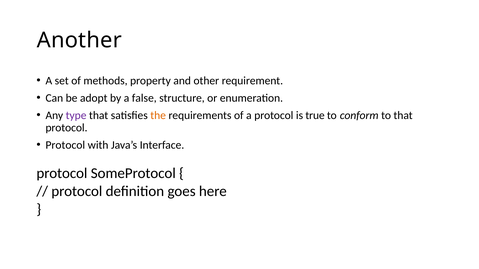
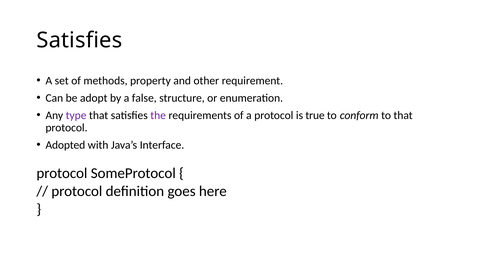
Another: Another -> Satisfies (79, 40)
the colour: orange -> purple (158, 116)
Protocol: Protocol -> Adopted (65, 145)
